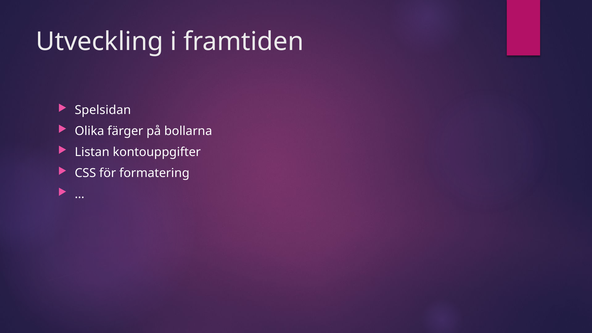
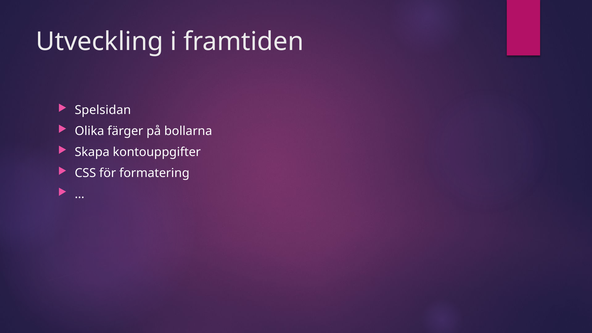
Listan: Listan -> Skapa (92, 152)
